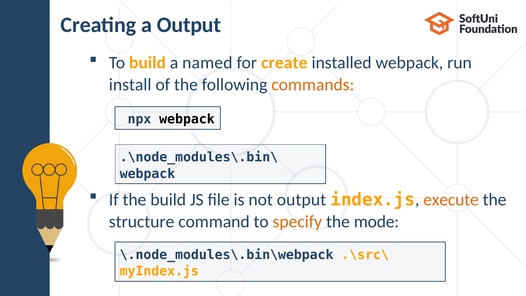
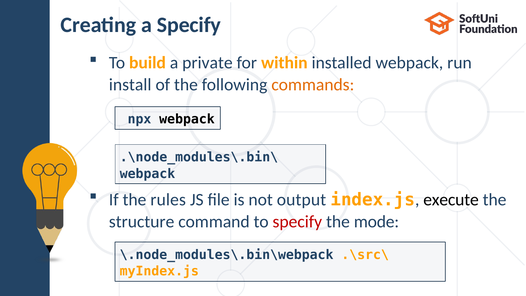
a Output: Output -> Specify (189, 25)
named: named -> private (207, 63)
create: create -> within (284, 63)
the build: build -> rules (168, 200)
execute colour: orange -> black (451, 200)
specify colour: orange -> red (297, 222)
